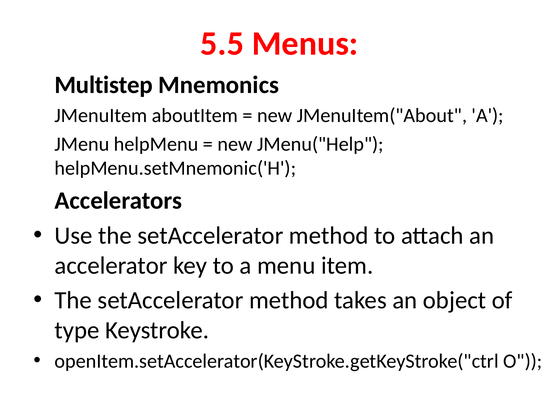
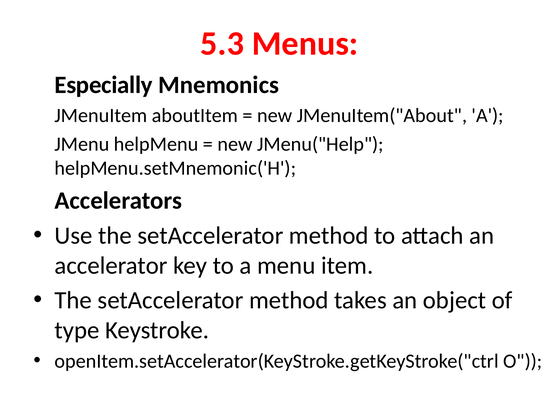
5.5: 5.5 -> 5.3 (222, 43)
Multistep: Multistep -> Especially (104, 85)
